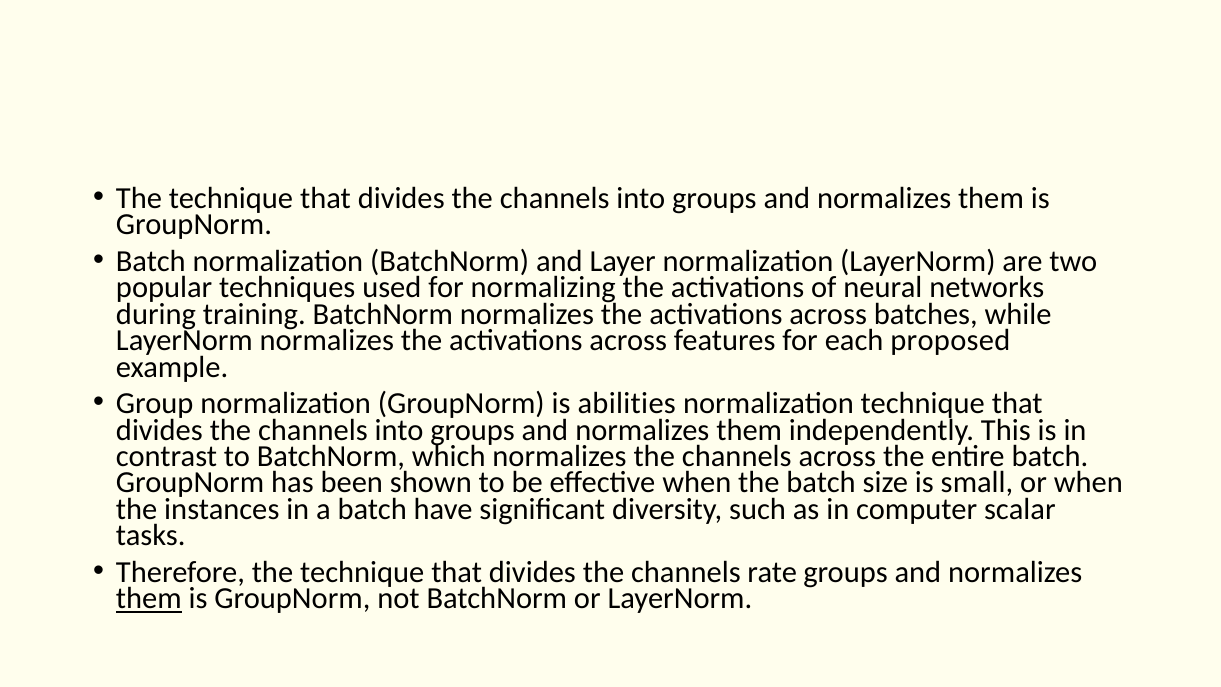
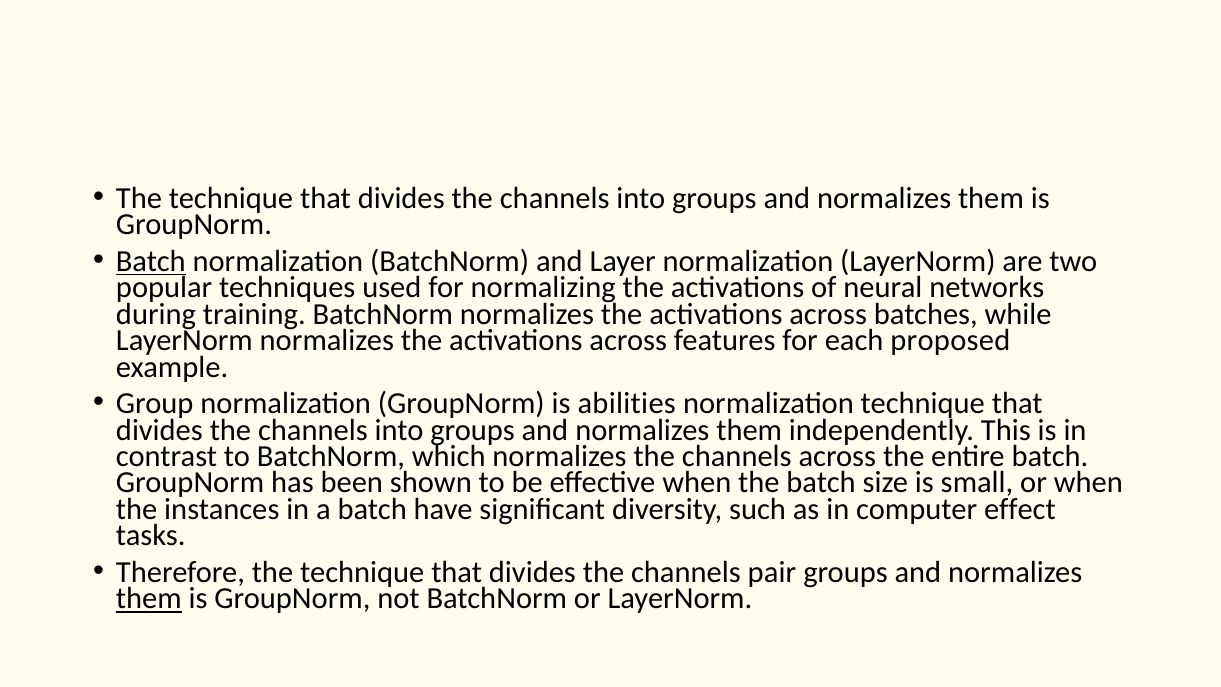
Batch underline: none -> present (151, 261)
scalar: scalar -> effect (1020, 509)
rate: rate -> pair (772, 572)
